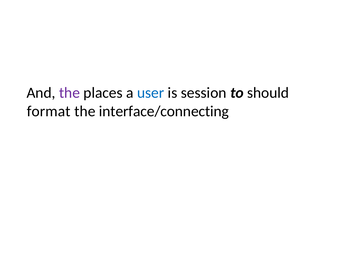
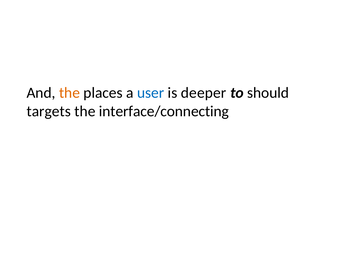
the colour: purple -> orange (69, 93)
session: session -> deeper (204, 93)
format: format -> targets (49, 112)
